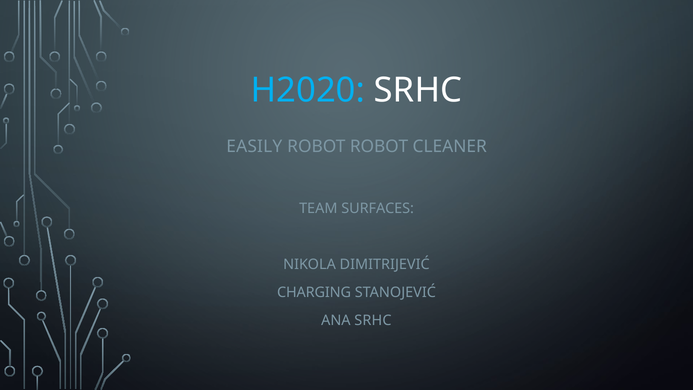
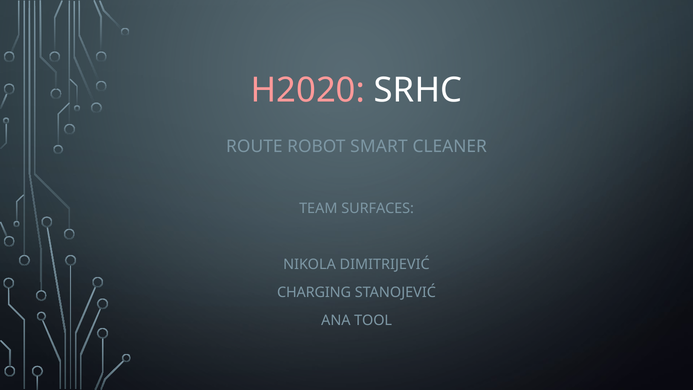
H2020 colour: light blue -> pink (308, 90)
EASILY: EASILY -> ROUTE (254, 146)
ROBOT ROBOT: ROBOT -> SMART (379, 146)
ANA SRHC: SRHC -> TOOL (373, 320)
